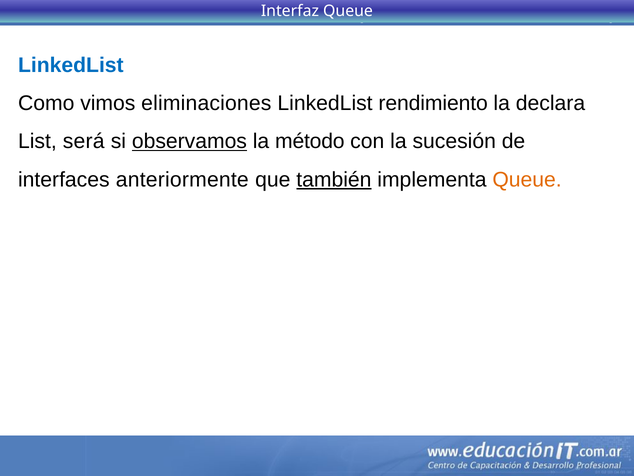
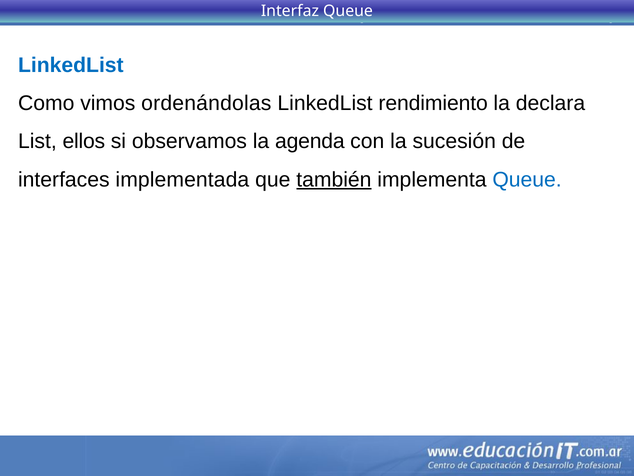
eliminaciones: eliminaciones -> ordenándolas (206, 103)
será: será -> ellos (84, 141)
observamos underline: present -> none (189, 141)
método: método -> agenda (310, 141)
anteriormente: anteriormente -> implementada (182, 179)
Queue colour: orange -> blue (527, 179)
